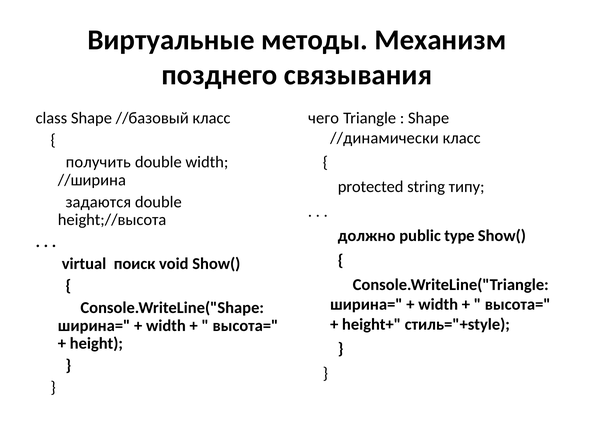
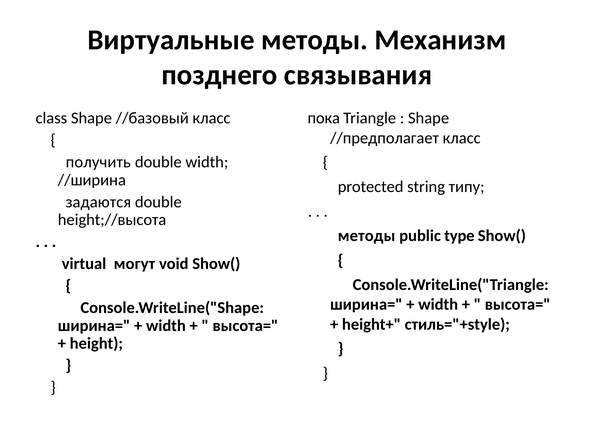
чего: чего -> пока (324, 118)
//динамически: //динамически -> //предполагает (385, 138)
должно: должно -> методы (367, 235)
поиск: поиск -> могут (134, 263)
